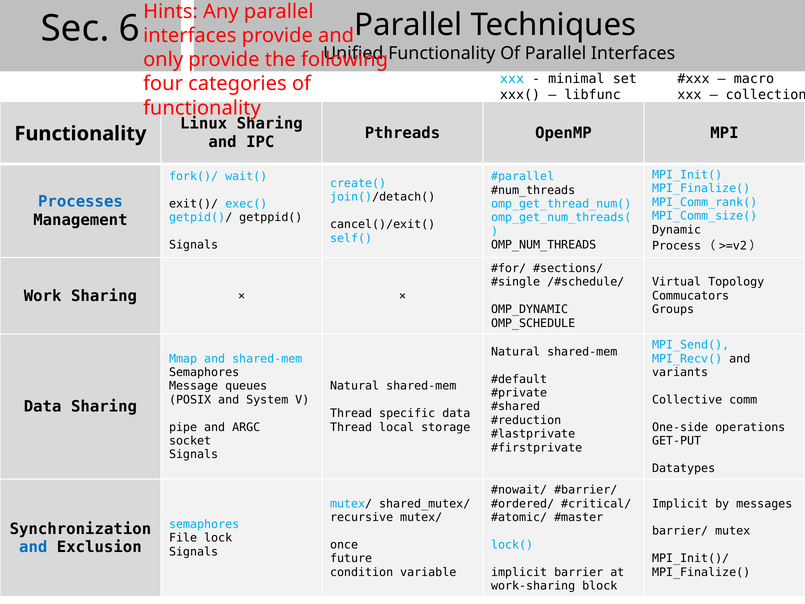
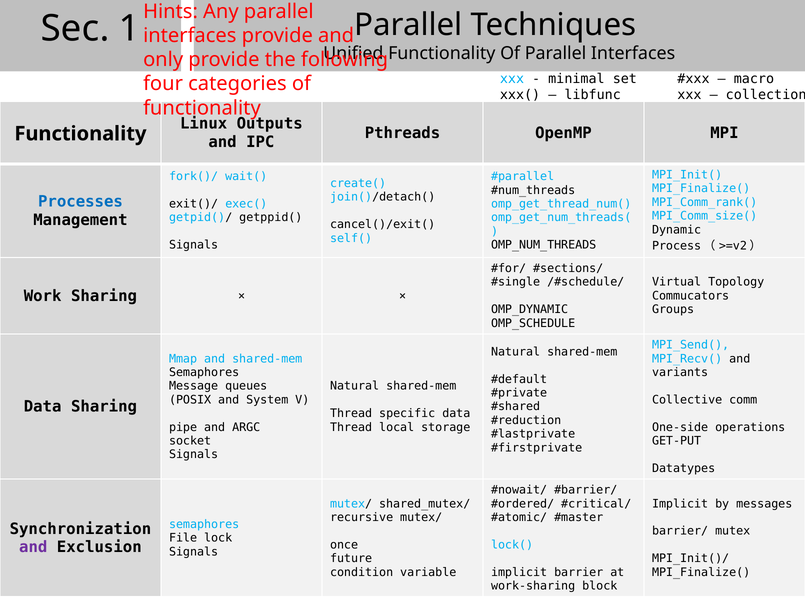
6: 6 -> 1 (130, 29)
Sharing: Sharing -> Outputs (270, 124)
and colour: blue -> purple (33, 547)
